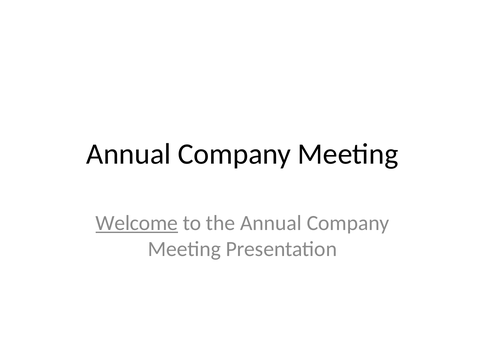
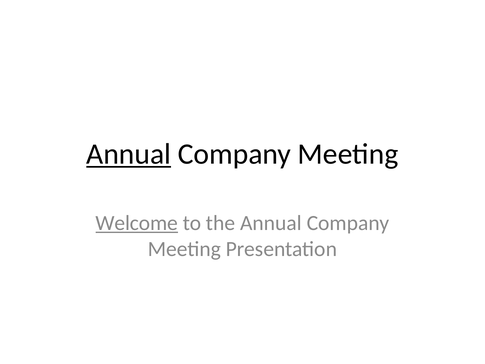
Annual underline: none -> present (129, 154)
